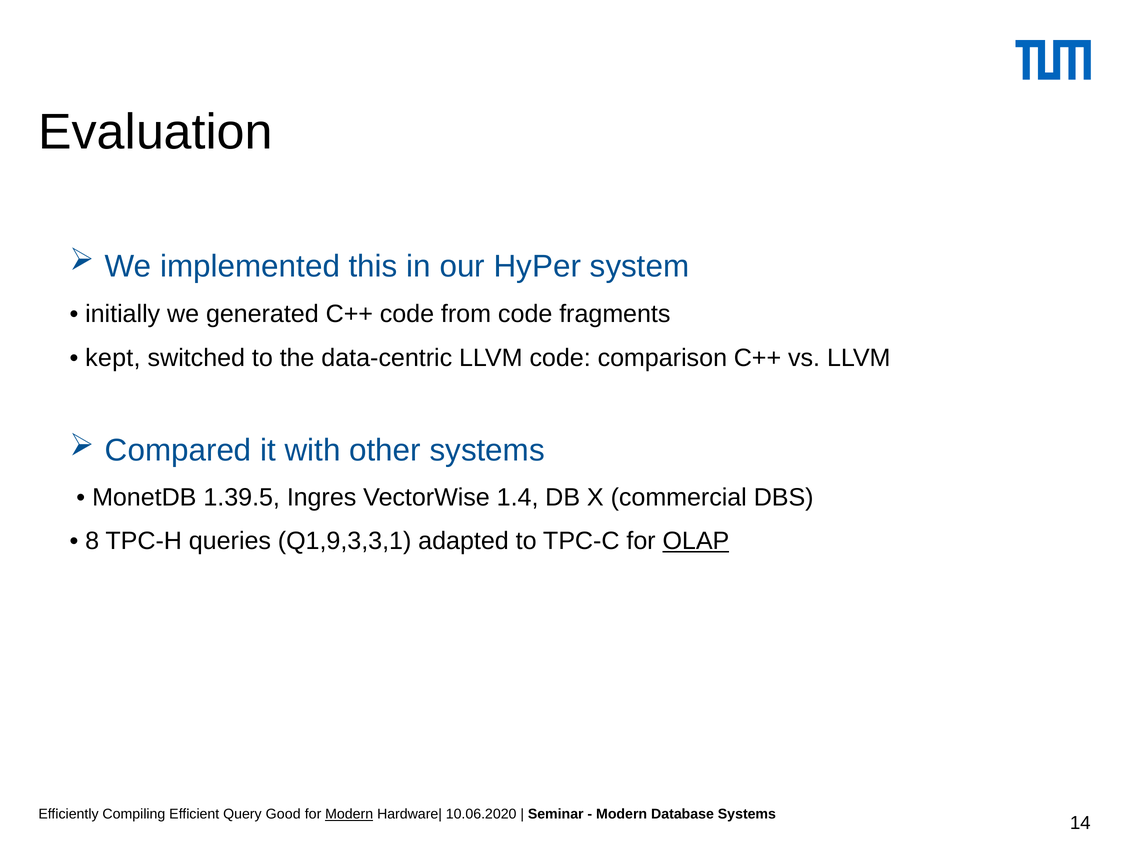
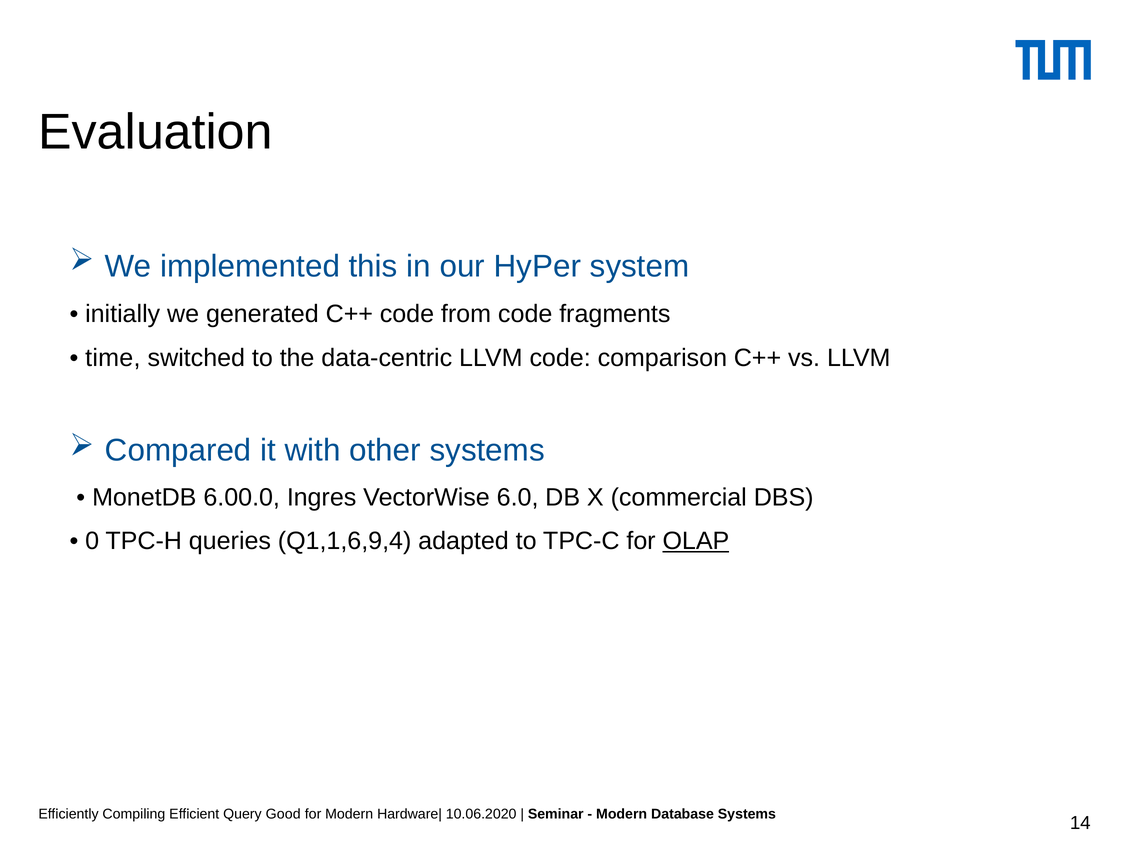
kept: kept -> time (113, 358)
1.39.5: 1.39.5 -> 6.00.0 (242, 498)
1.4: 1.4 -> 6.0 (518, 498)
8: 8 -> 0 (92, 542)
Q1,9,3,3,1: Q1,9,3,3,1 -> Q1,1,6,9,4 (345, 542)
Modern underline: present -> none (349, 815)
